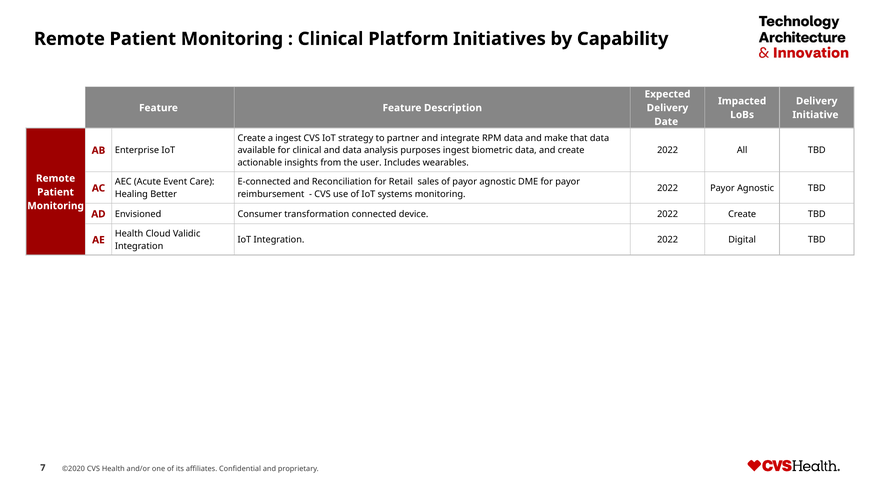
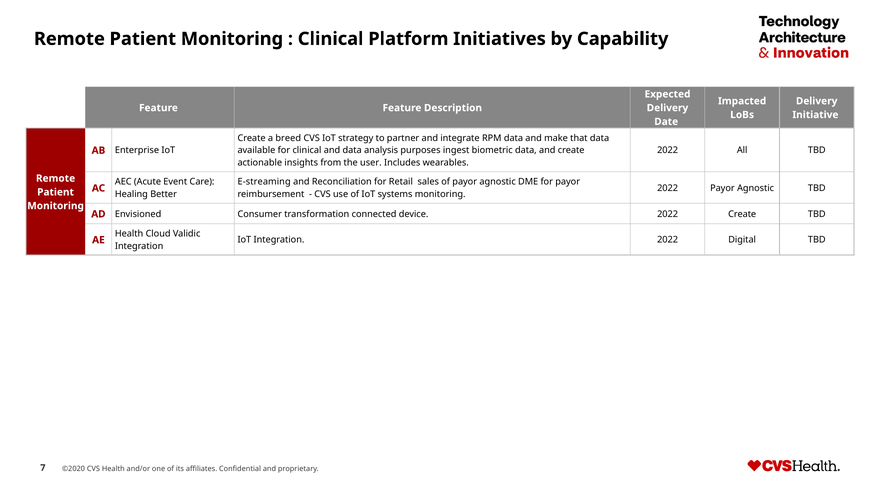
a ingest: ingest -> breed (288, 138)
E-connected: E-connected -> E-streaming (264, 182)
